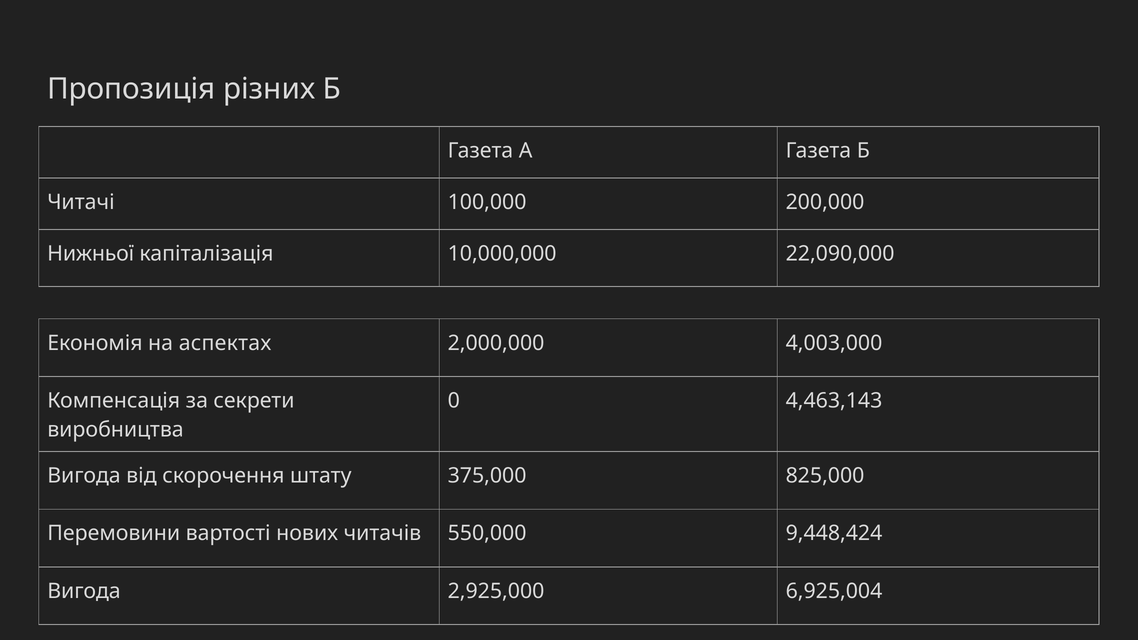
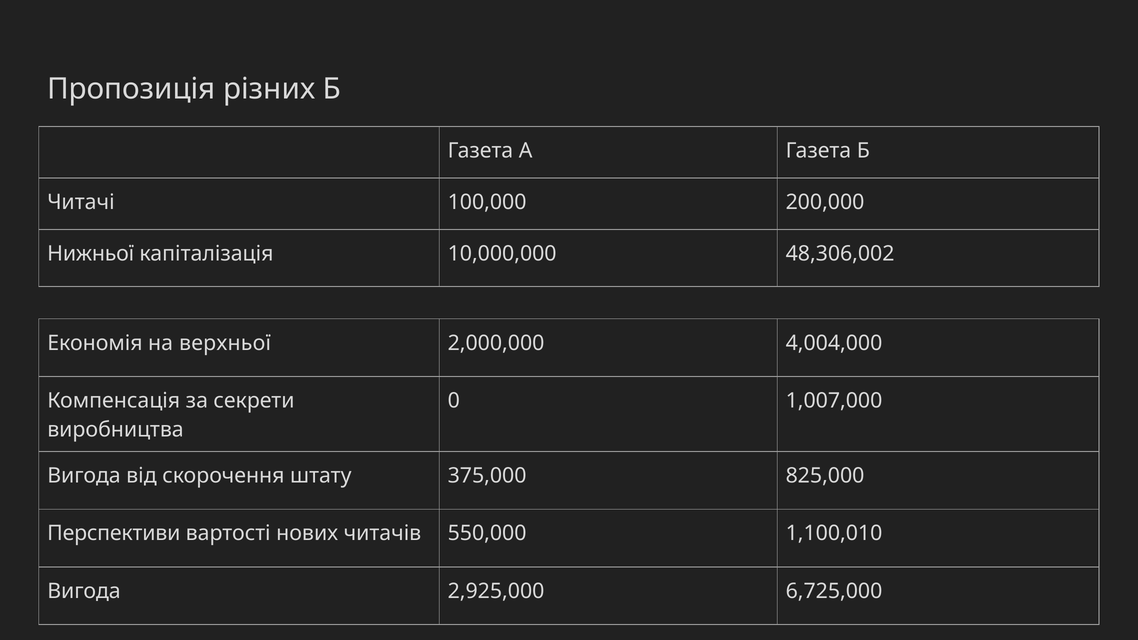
22,090,000: 22,090,000 -> 48,306,002 (840, 254)
аспектах: аспектах -> верхньої (225, 343)
4,003,000: 4,003,000 -> 4,004,000 (834, 343)
4,463,143: 4,463,143 -> 1,007,000 (834, 401)
Перемовини: Перемовини -> Перспективи (114, 534)
9,448,424: 9,448,424 -> 1,100,010 (834, 534)
6,925,004: 6,925,004 -> 6,725,000 (834, 591)
